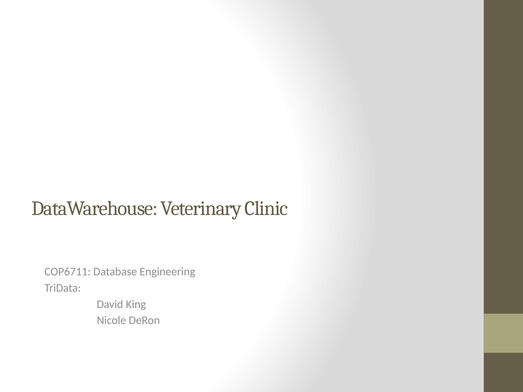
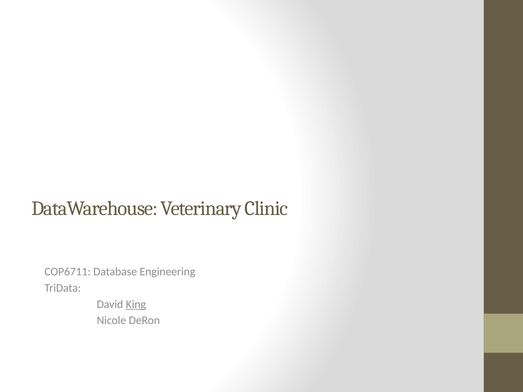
King underline: none -> present (136, 304)
